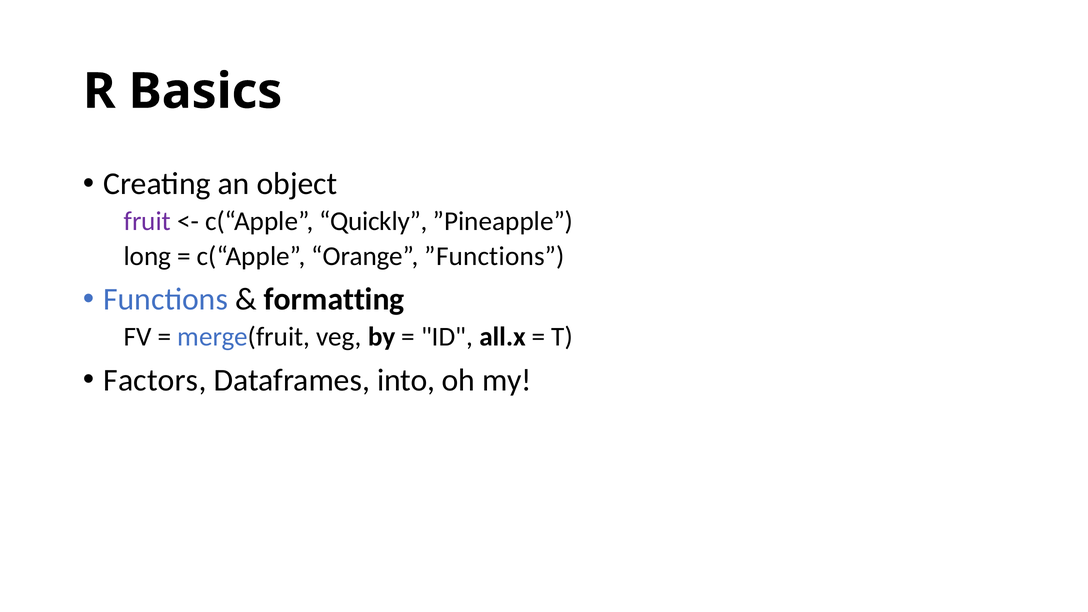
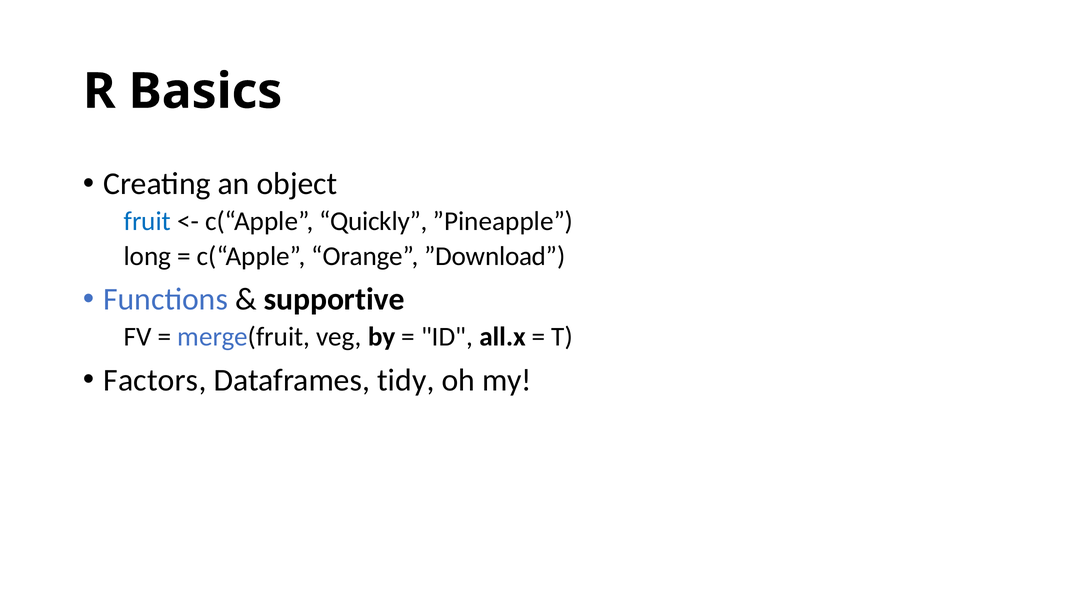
fruit colour: purple -> blue (147, 221)
”Functions: ”Functions -> ”Download (495, 256)
formatting: formatting -> supportive (334, 299)
into: into -> tidy (406, 380)
